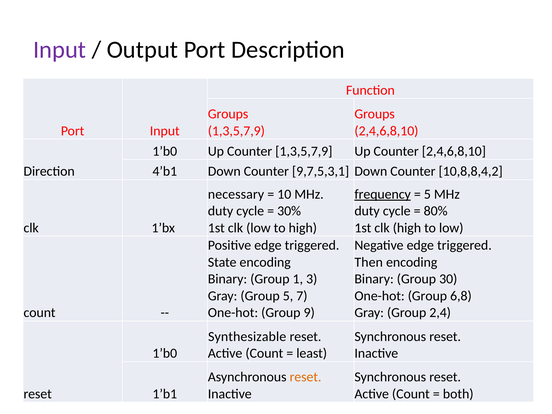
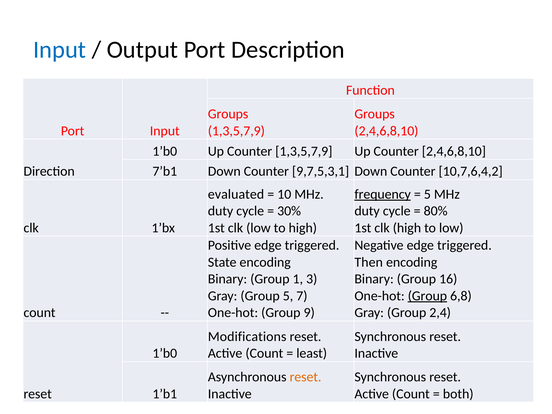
Input colour: purple -> blue (60, 50)
4’b1: 4’b1 -> 7’b1 (165, 171)
10,8,8,4,2: 10,8,8,4,2 -> 10,7,6,4,2 (471, 171)
necessary: necessary -> evaluated (236, 194)
30: 30 -> 16 (448, 279)
Group underline: none -> present (427, 296)
Synthesizable: Synthesizable -> Modifications (247, 336)
